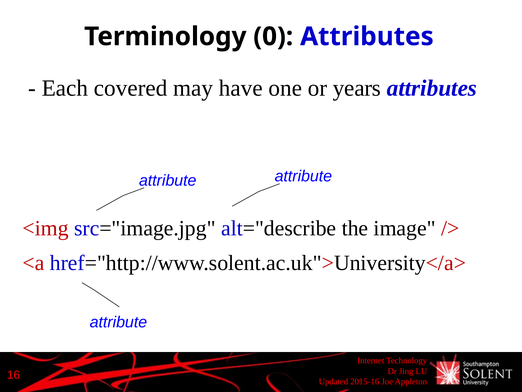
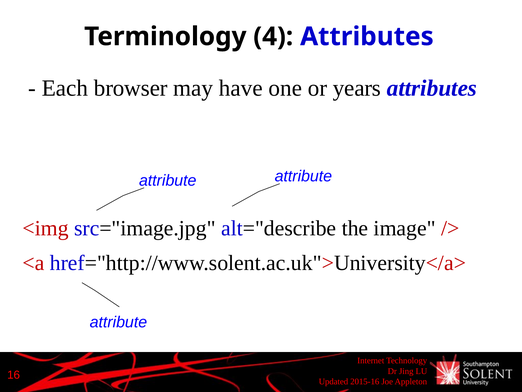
0: 0 -> 4 (273, 36)
covered: covered -> browser (131, 88)
